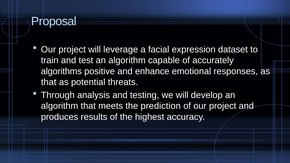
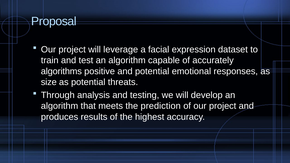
and enhance: enhance -> potential (152, 71)
that: that -> size (49, 82)
